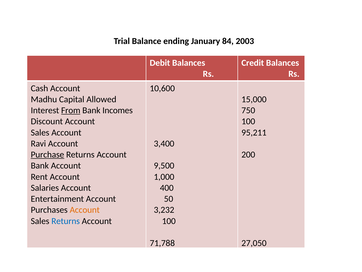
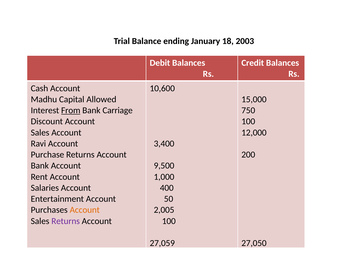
84: 84 -> 18 (228, 41)
Incomes: Incomes -> Carriage (118, 110)
95,211: 95,211 -> 12,000 (254, 132)
Purchase underline: present -> none (47, 154)
3,232: 3,232 -> 2,005 (164, 210)
Returns colour: blue -> purple (66, 221)
71,788: 71,788 -> 27,059 (162, 243)
